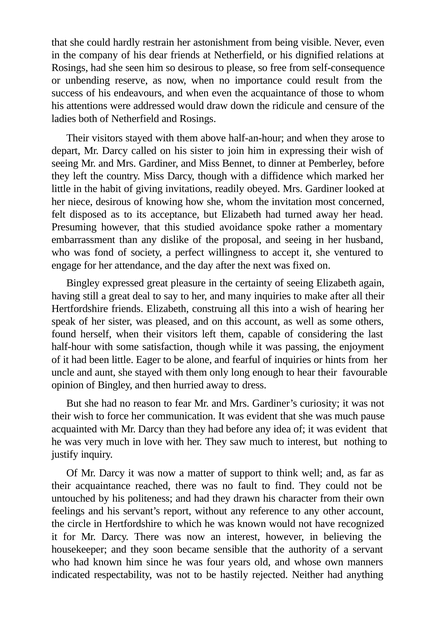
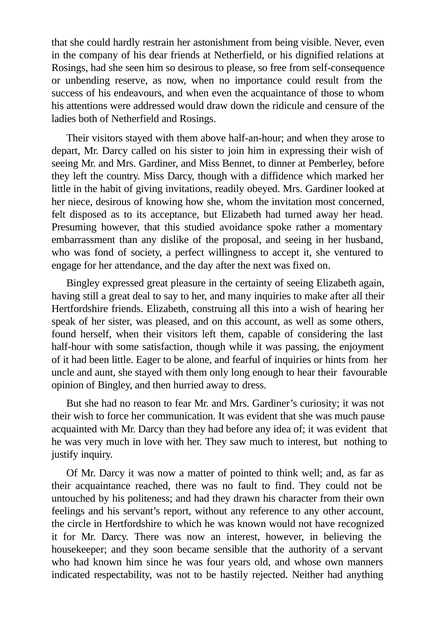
support: support -> pointed (246, 473)
